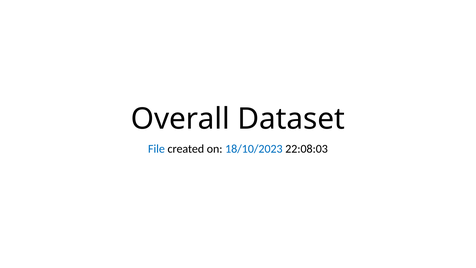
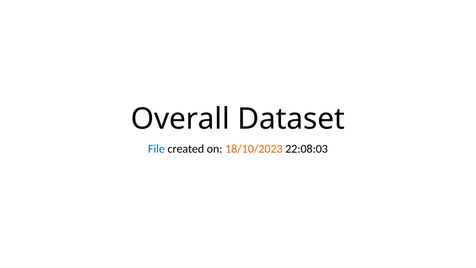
18/10/2023 colour: blue -> orange (254, 149)
